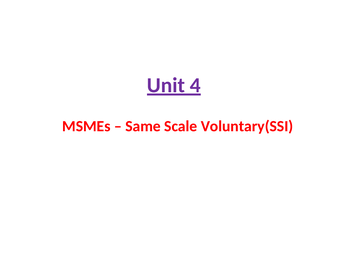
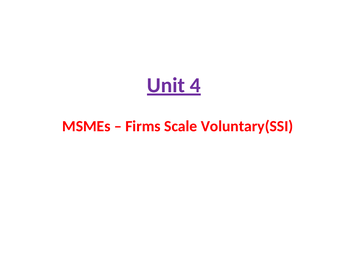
Same: Same -> Firms (143, 126)
